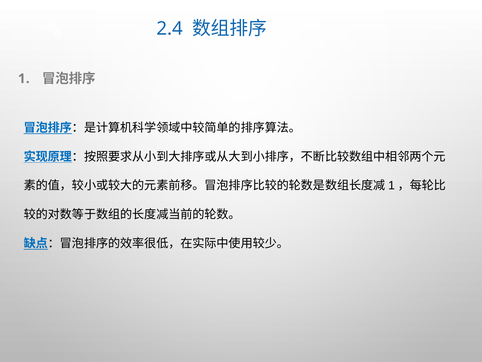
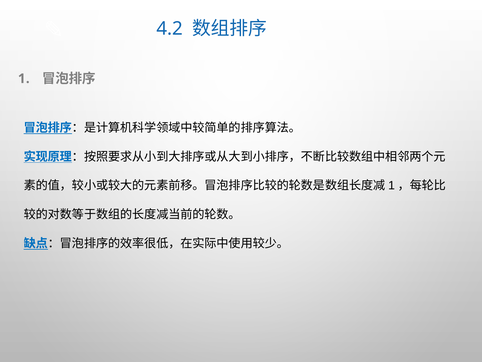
2.4: 2.4 -> 4.2 (170, 28)
